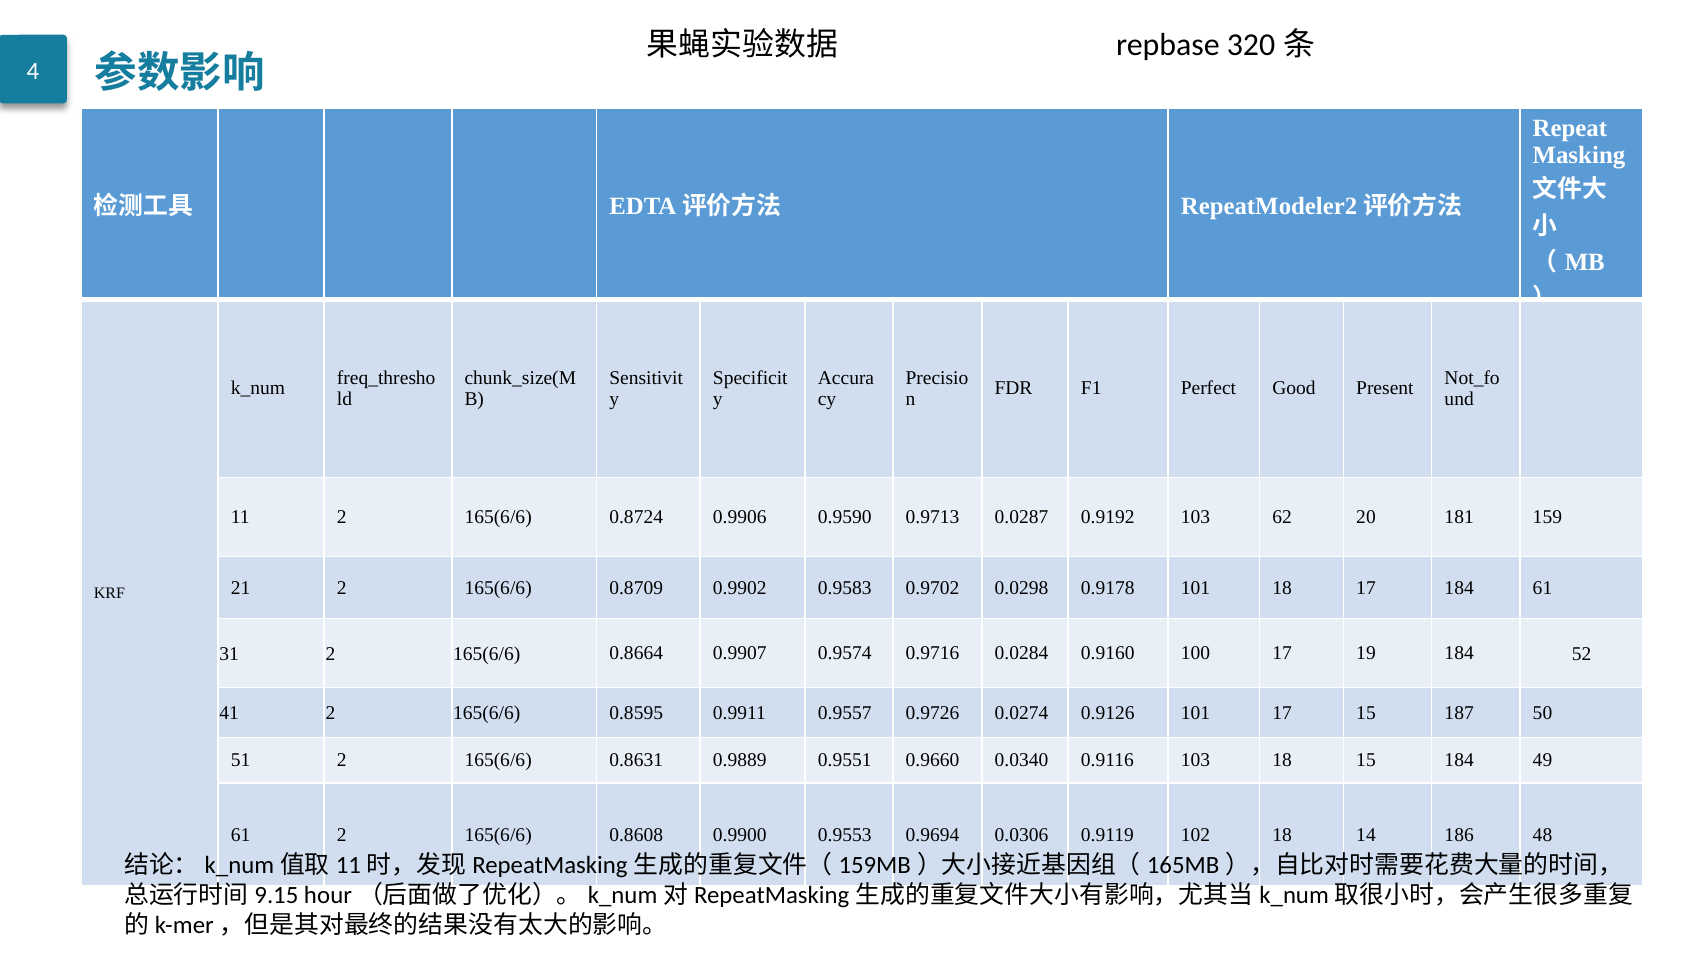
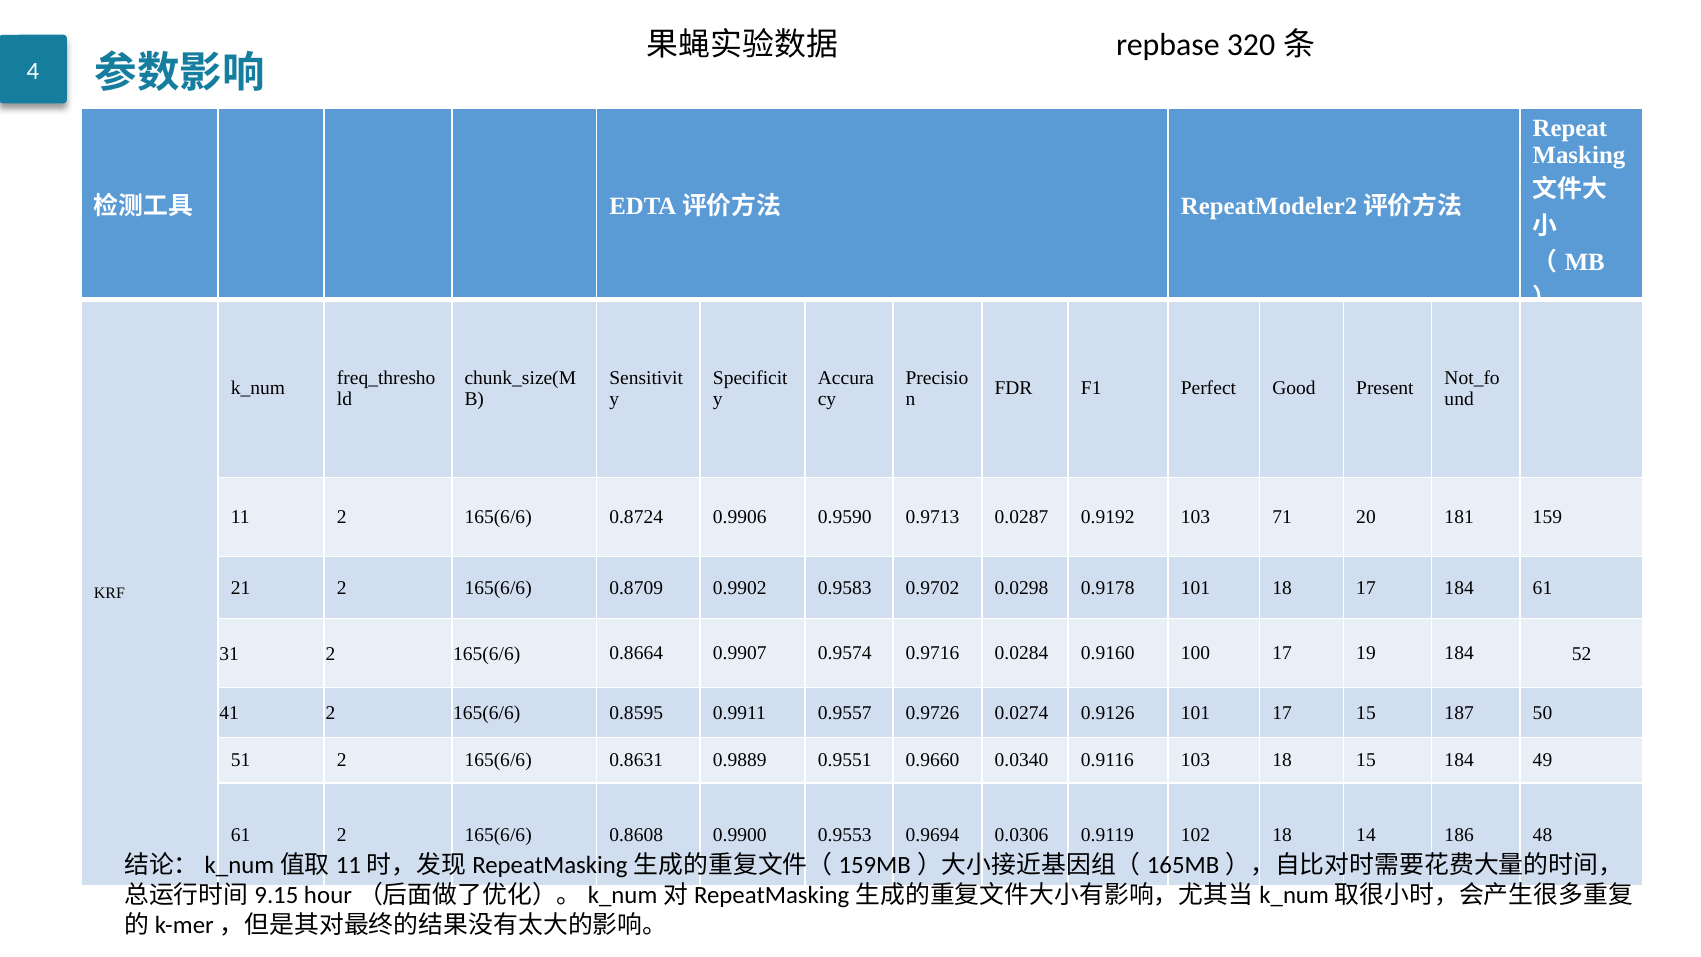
62: 62 -> 71 (1282, 517)
